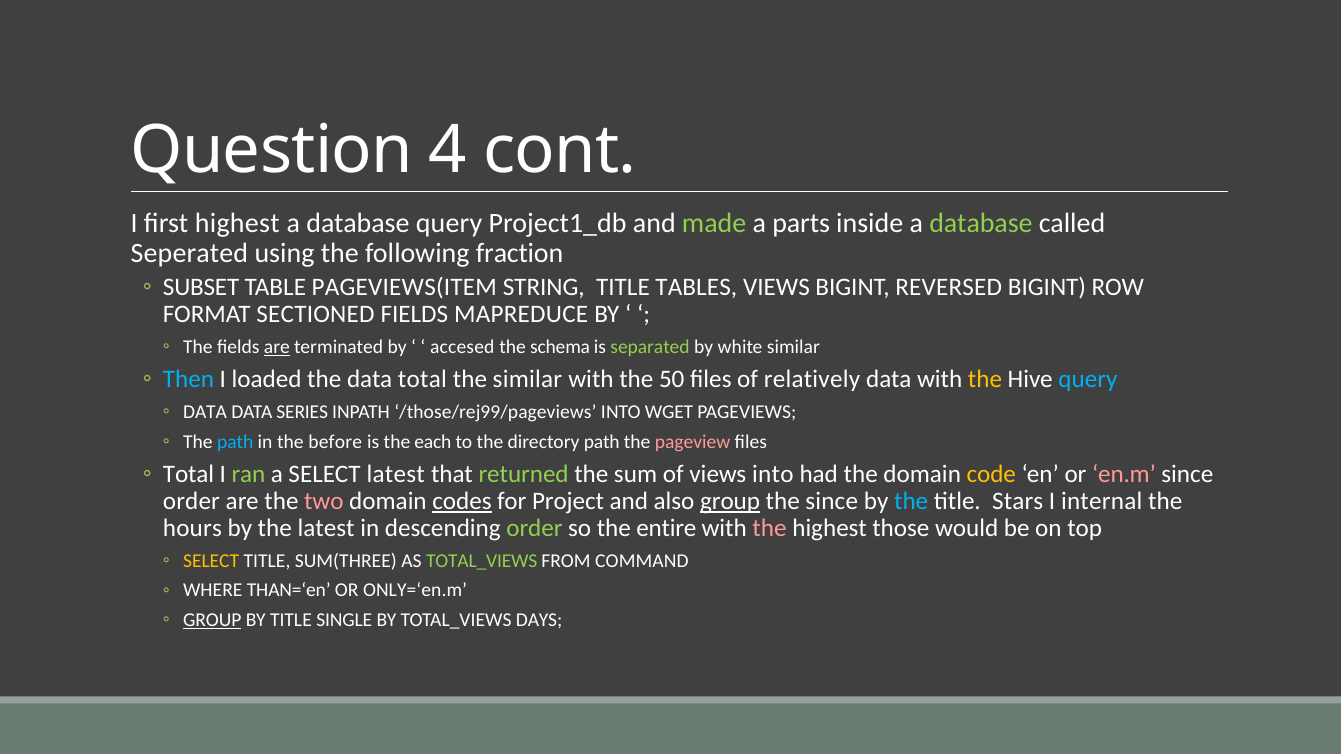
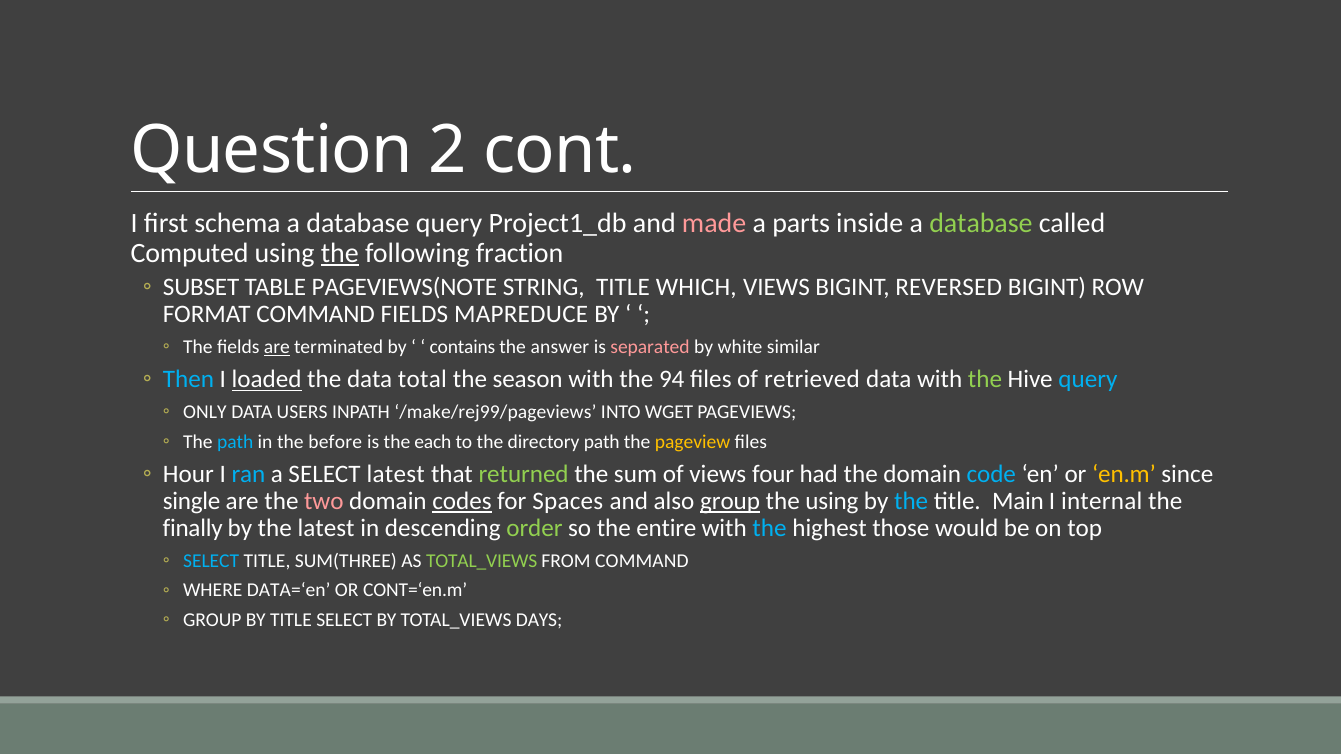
4: 4 -> 2 (448, 150)
first highest: highest -> schema (237, 223)
made colour: light green -> pink (714, 223)
Seperated: Seperated -> Computed (190, 253)
the underline: none -> present (340, 253)
PAGEVIEWS(ITEM: PAGEVIEWS(ITEM -> PAGEVIEWS(NOTE (404, 287)
TABLES: TABLES -> WHICH (696, 287)
FORMAT SECTIONED: SECTIONED -> COMMAND (316, 315)
accesed: accesed -> contains (462, 347)
schema: schema -> answer (560, 347)
separated colour: light green -> pink (650, 347)
loaded underline: none -> present (267, 380)
the similar: similar -> season (528, 380)
50: 50 -> 94 (672, 380)
relatively: relatively -> retrieved (812, 380)
the colour: yellow -> light green (985, 380)
DATA: DATA -> ONLY (205, 412)
SERIES: SERIES -> USERS (302, 412)
/those/rej99/pageviews: /those/rej99/pageviews -> /make/rej99/pageviews (495, 412)
pageview colour: pink -> yellow (692, 442)
Total: Total -> Hour (188, 474)
ran colour: light green -> light blue (248, 474)
views into: into -> four (773, 474)
code colour: yellow -> light blue (991, 474)
en.m colour: pink -> yellow (1124, 474)
order: order -> single (192, 502)
Project: Project -> Spaces (568, 502)
the since: since -> using (832, 502)
Stars: Stars -> Main (1018, 502)
hours: hours -> finally (193, 529)
the colour: pink -> light blue (770, 529)
SELECT colour: yellow -> light blue (211, 561)
THAN=‘en: THAN=‘en -> DATA=‘en (289, 591)
ONLY=‘en.m: ONLY=‘en.m -> CONT=‘en.m (415, 591)
GROUP underline: present -> none (212, 620)
TITLE SINGLE: SINGLE -> SELECT (344, 620)
